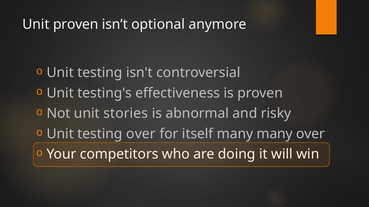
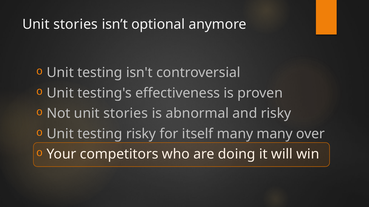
proven: proven -> stories (76, 24)
testing over: over -> risky (141, 134)
